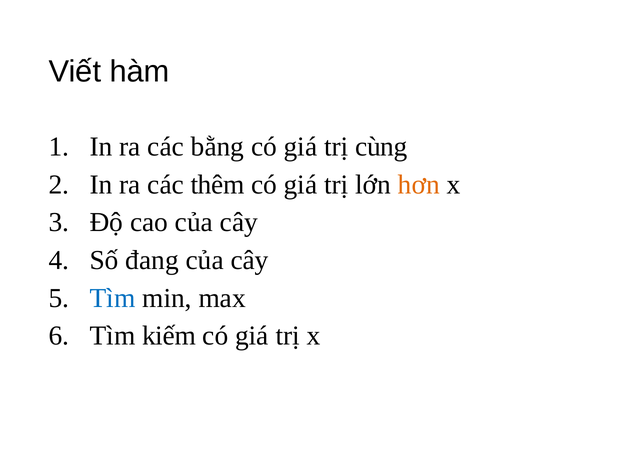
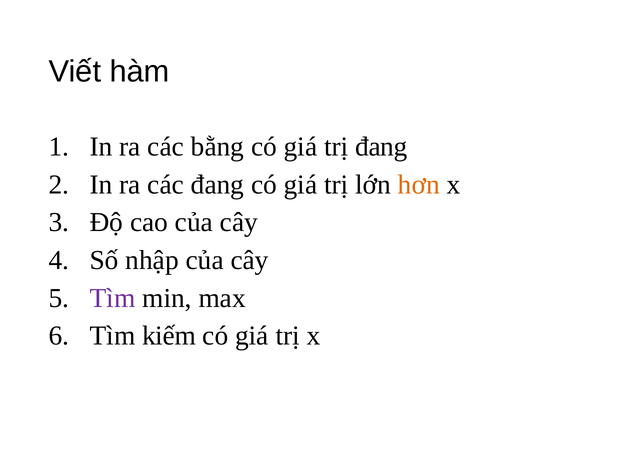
trị cùng: cùng -> đang (381, 147)
các thêm: thêm -> đang (218, 185)
đang: đang -> nhập (152, 261)
Tìm colour: blue -> purple (113, 299)
